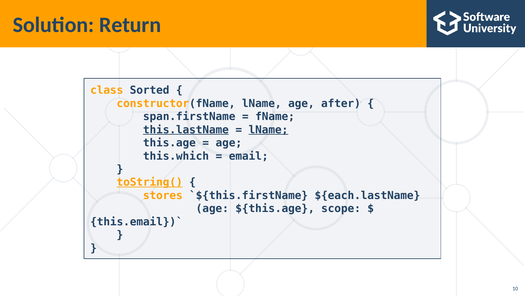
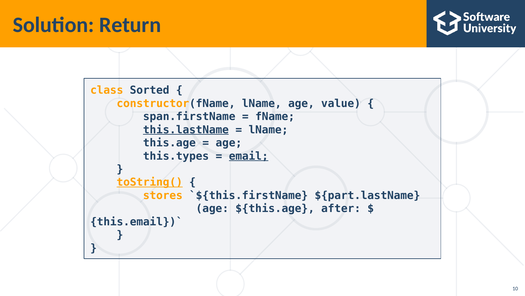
after: after -> value (341, 103)
lName underline: present -> none (268, 129)
this.which: this.which -> this.types (176, 156)
email underline: none -> present (249, 156)
${each.lastName: ${each.lastName -> ${part.lastName (367, 195)
scope: scope -> after (341, 208)
